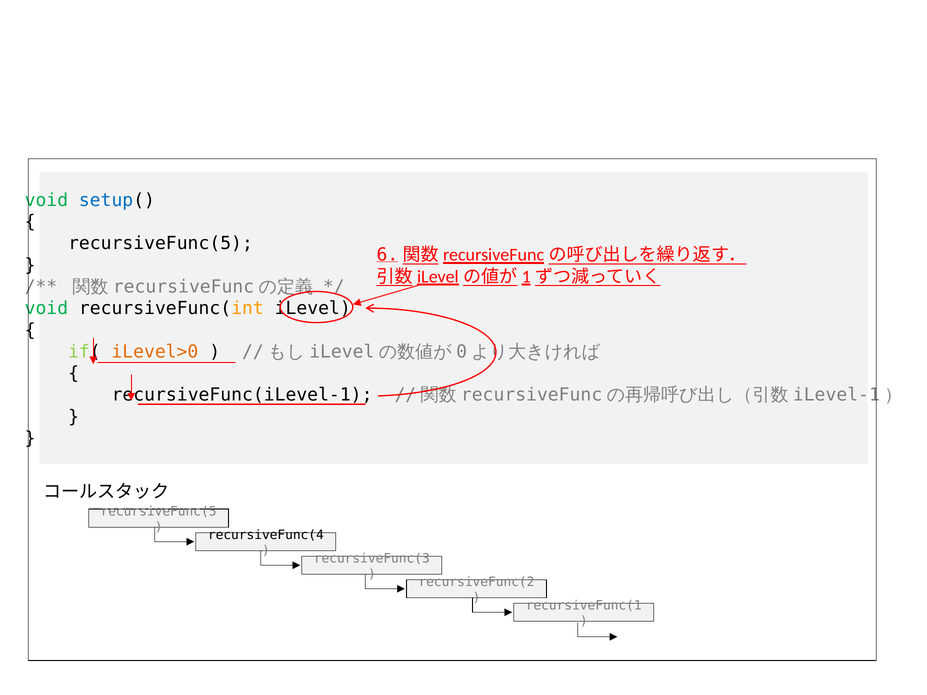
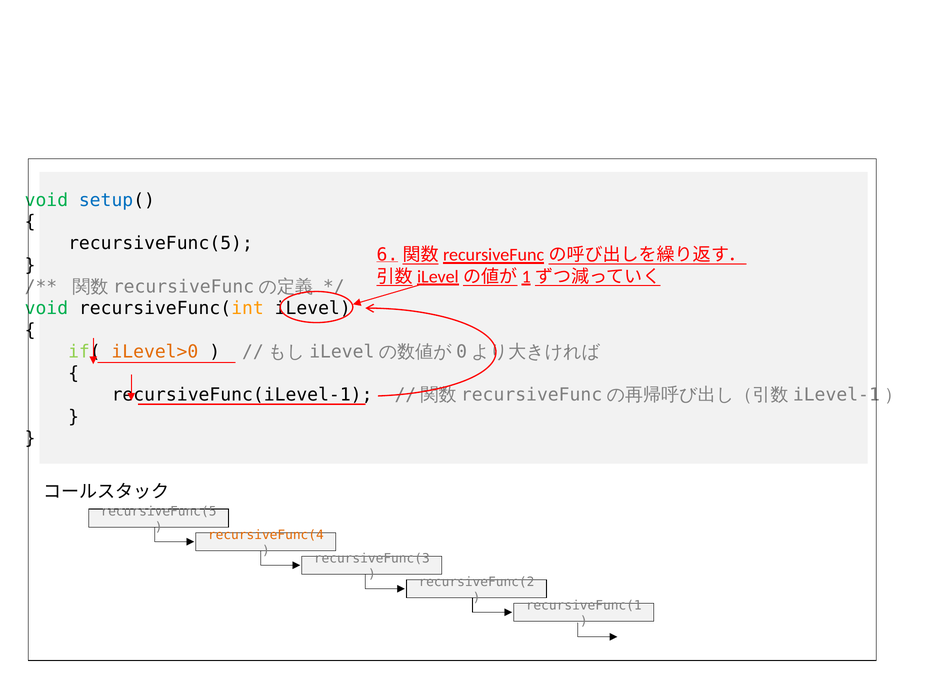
recursiveFunc(4 colour: black -> orange (266, 535)
